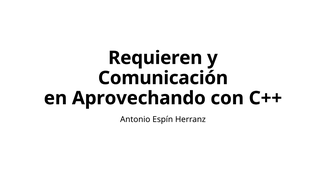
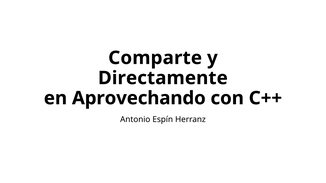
Requieren: Requieren -> Comparte (155, 58)
Comunicación: Comunicación -> Directamente (163, 78)
